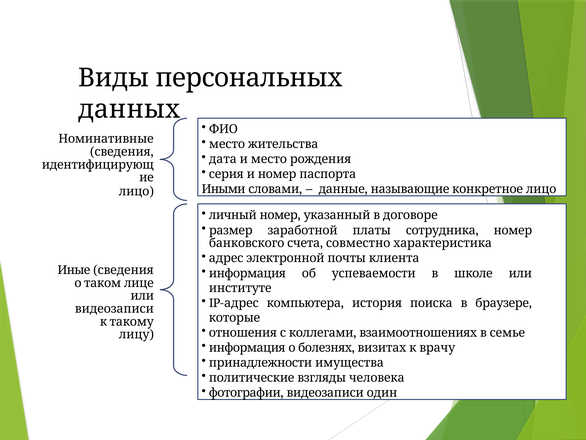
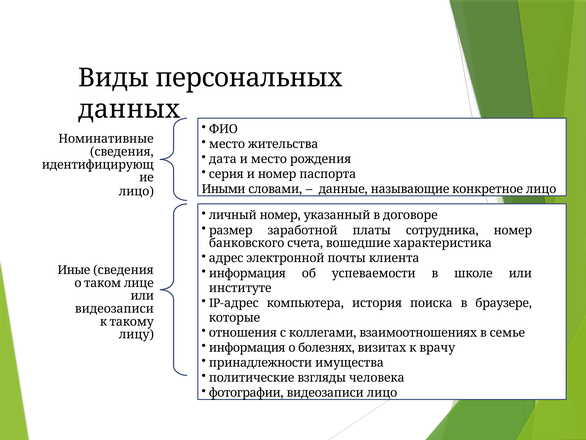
совместно: совместно -> вошедшие (358, 243)
видеозаписи один: один -> лицо (382, 393)
